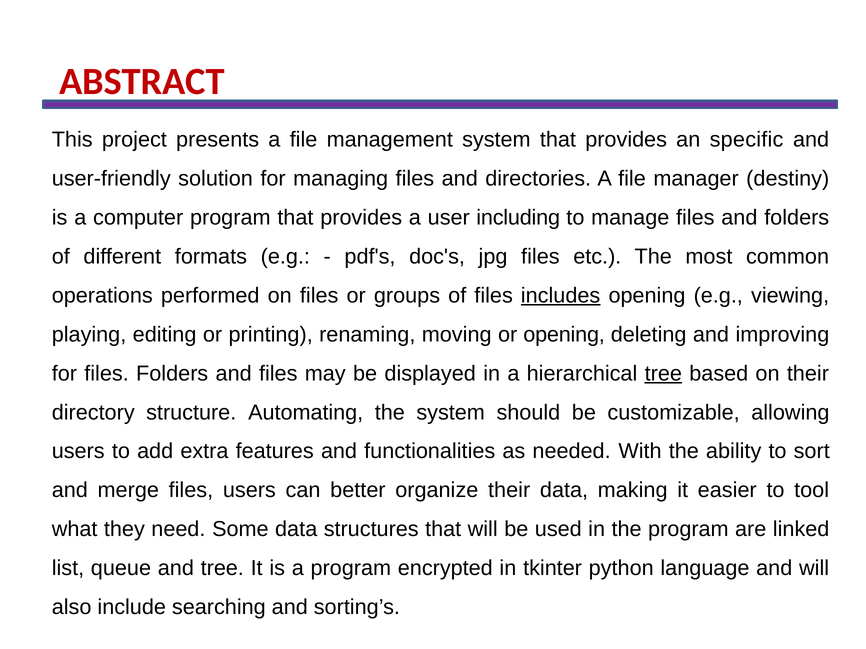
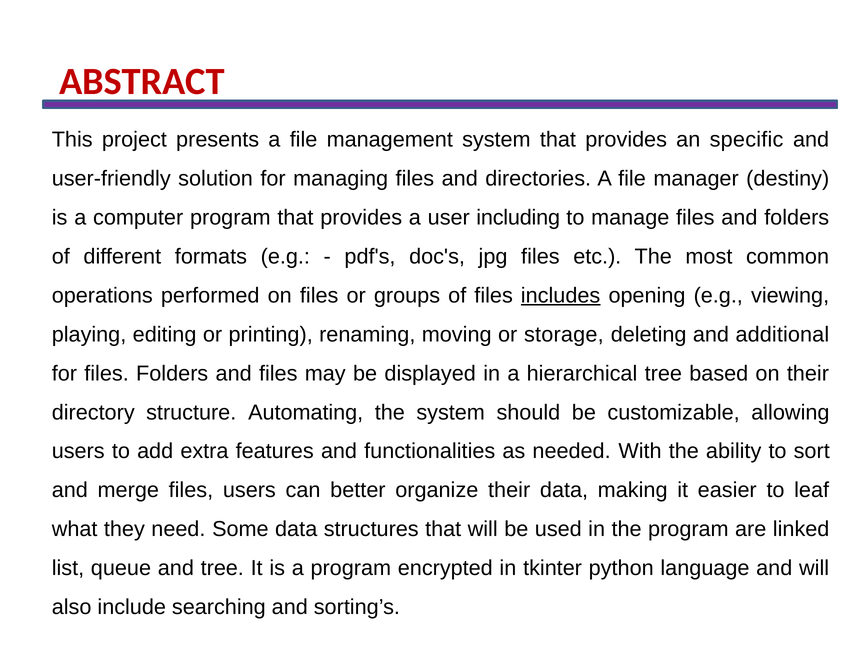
or opening: opening -> storage (564, 335)
improving: improving -> additional (782, 335)
tree underline: present -> none (663, 374)
tool: tool -> leaf (812, 491)
